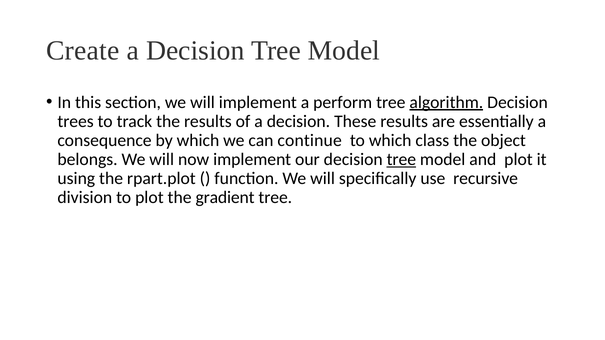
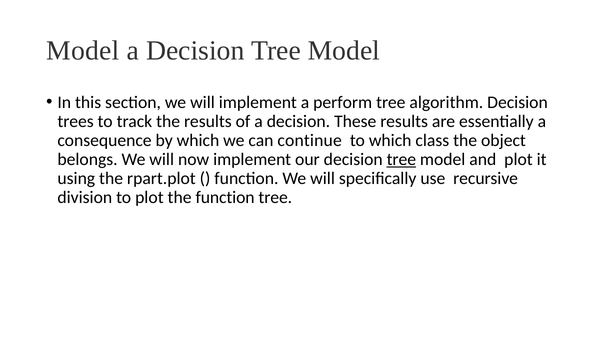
Create: Create -> Model (83, 51)
algorithm underline: present -> none (446, 102)
the gradient: gradient -> function (225, 198)
